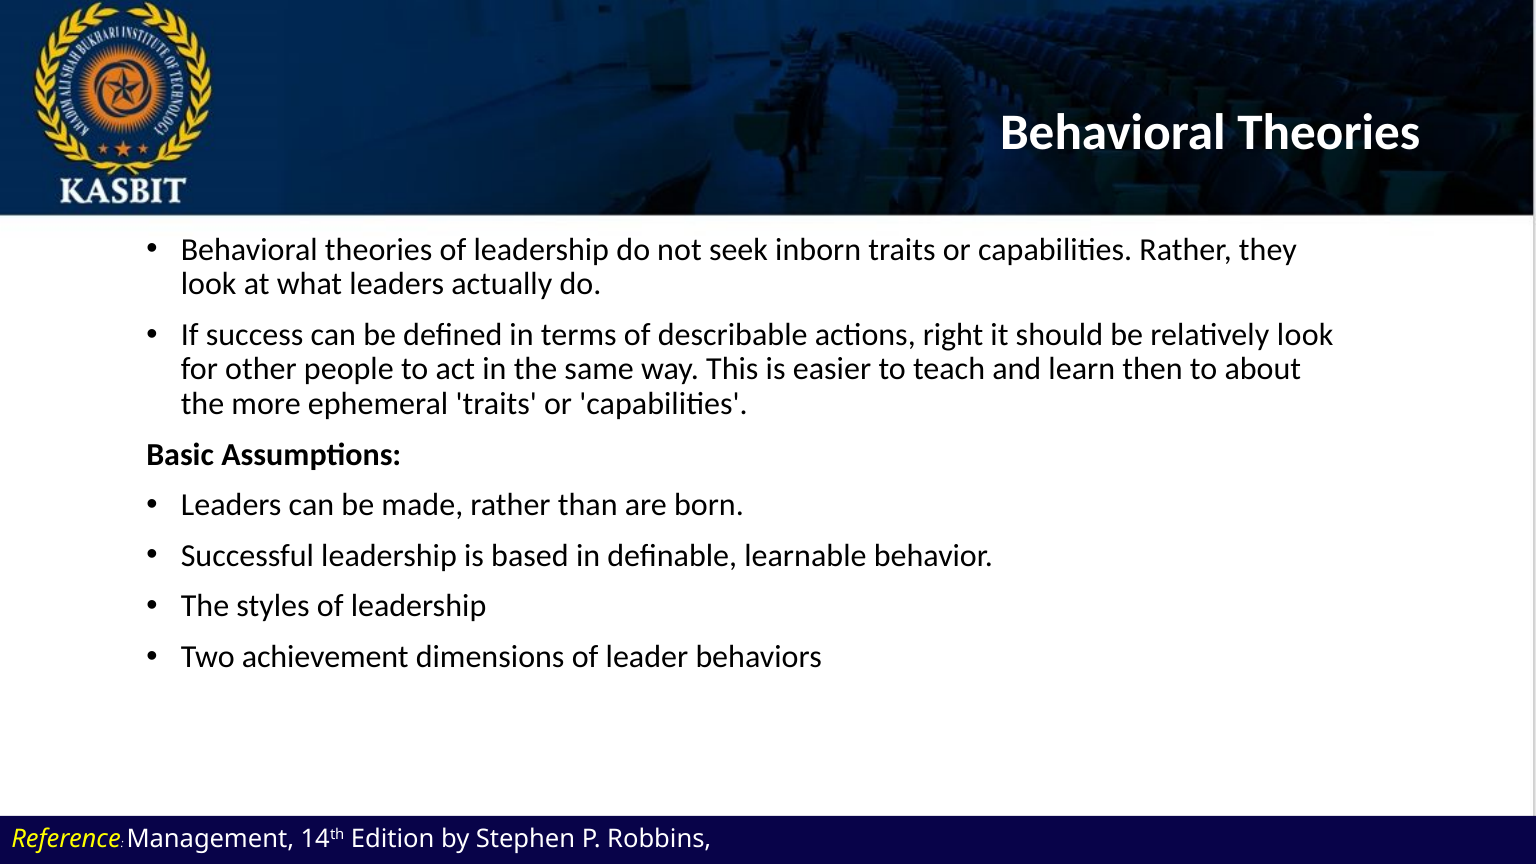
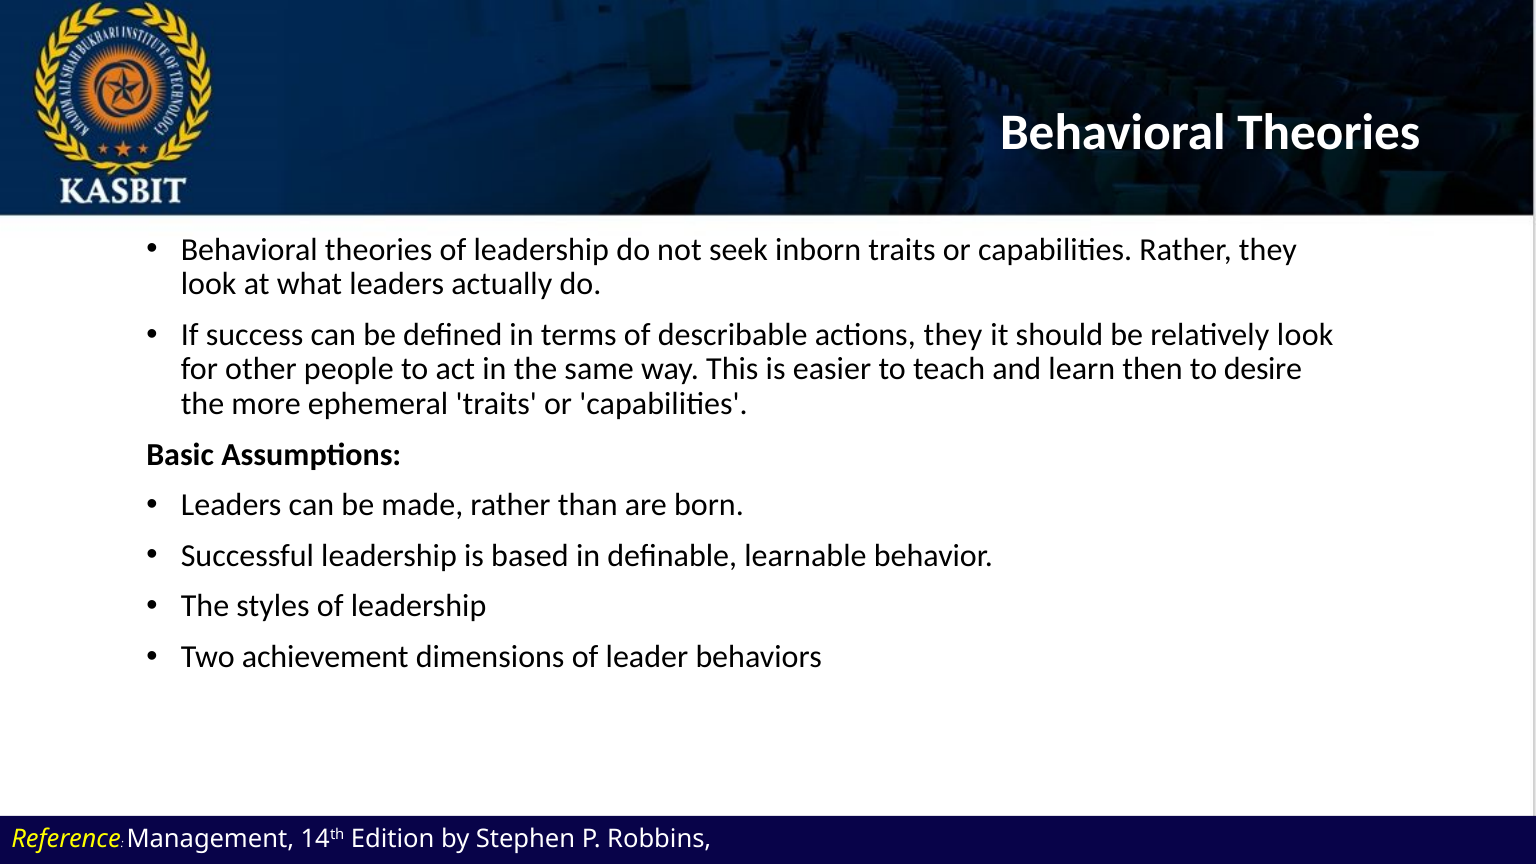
actions right: right -> they (953, 335)
about: about -> desire (1263, 369)
